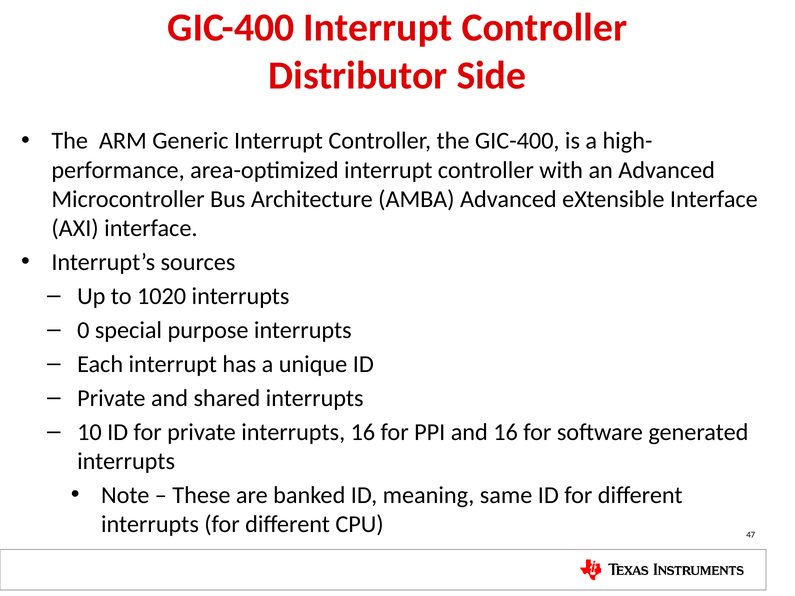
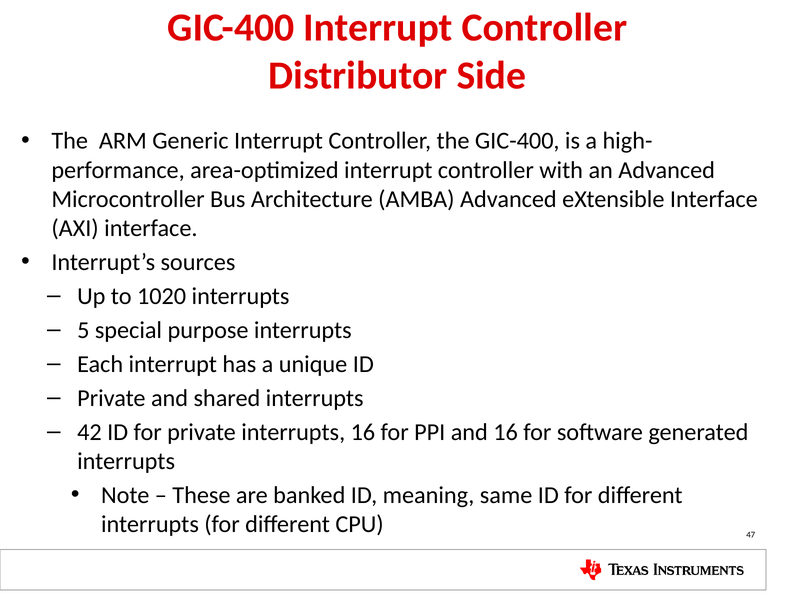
0: 0 -> 5 (83, 330)
10: 10 -> 42 (89, 432)
